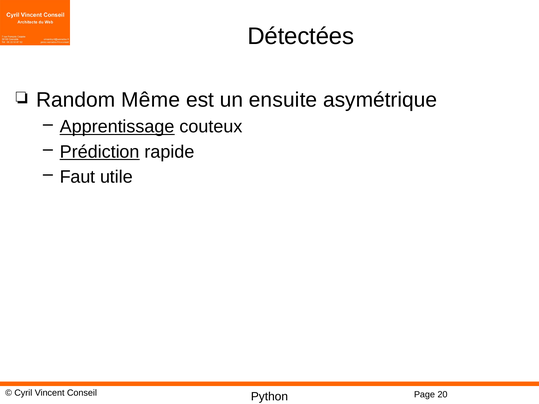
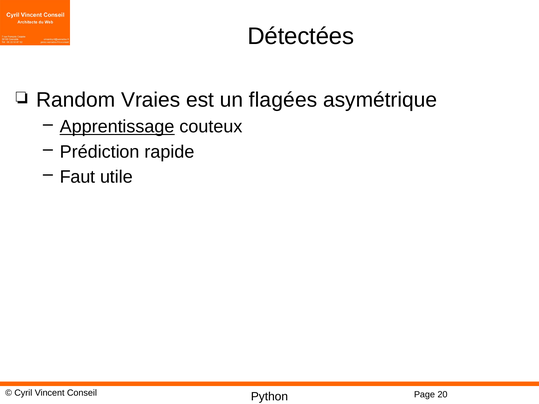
Même: Même -> Vraies (151, 100)
ensuite: ensuite -> flagées (283, 100)
Prédiction underline: present -> none (100, 152)
